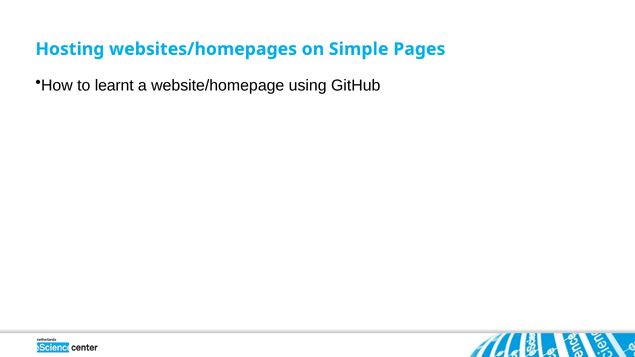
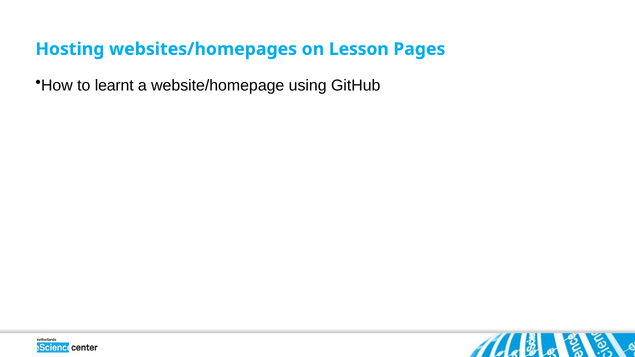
Simple: Simple -> Lesson (359, 49)
